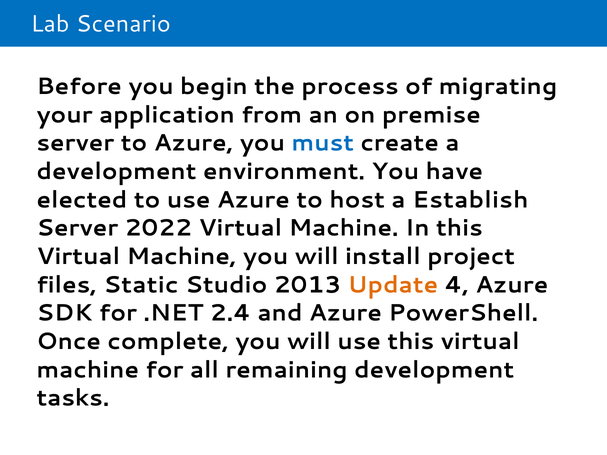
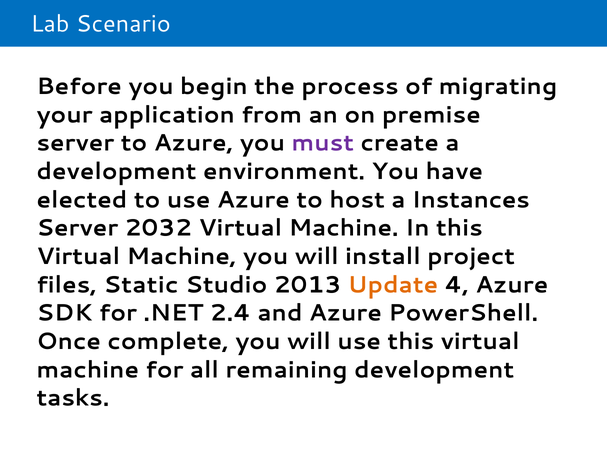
must colour: blue -> purple (323, 143)
Establish: Establish -> Instances (471, 200)
2022: 2022 -> 2032 (158, 228)
